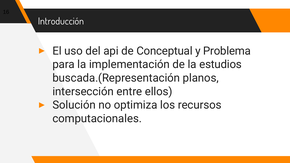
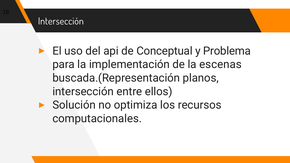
Introducción: Introducción -> Intersección (61, 21)
estudios: estudios -> escenas (220, 65)
